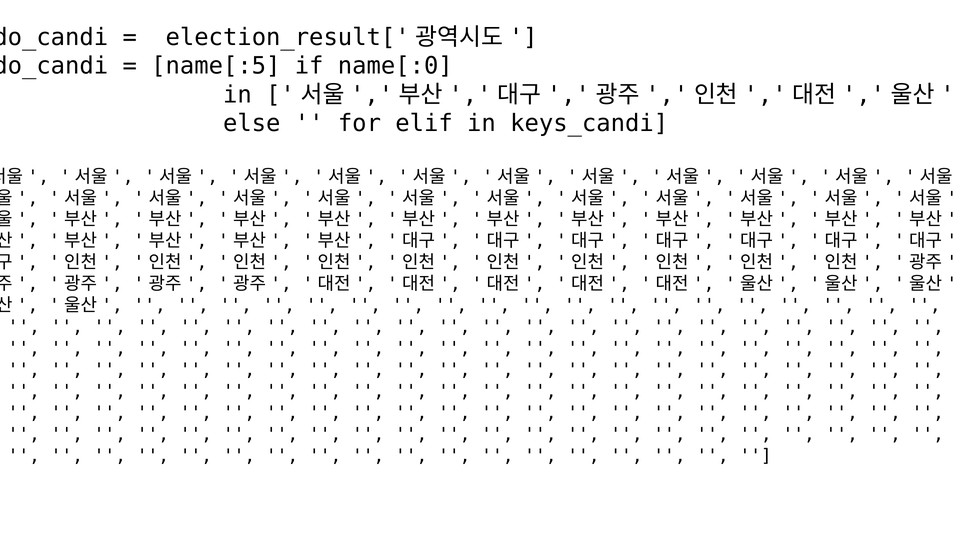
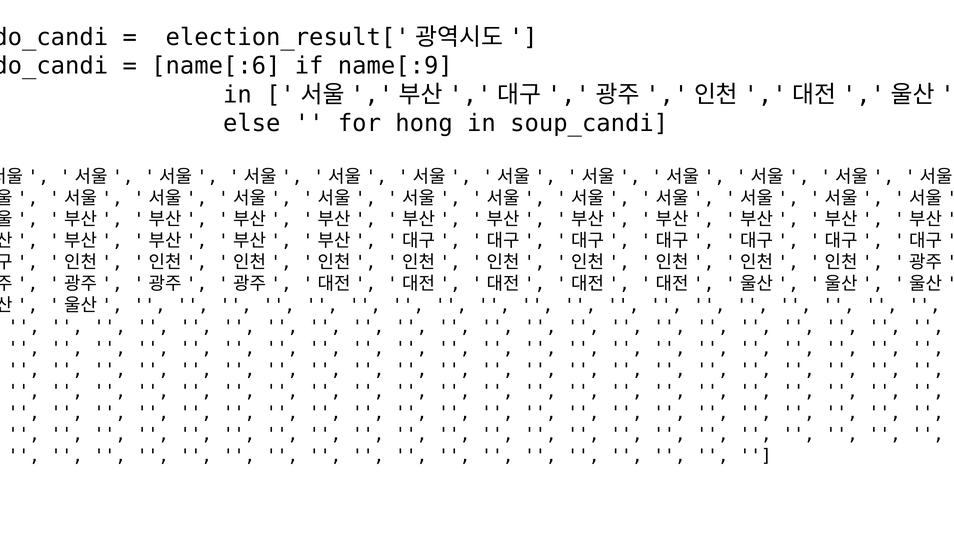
name[:5: name[:5 -> name[:6 (216, 66)
name[:0: name[:0 -> name[:9 (395, 66)
elif: elif -> hong (424, 123)
keys_candi: keys_candi -> soup_candi (589, 123)
